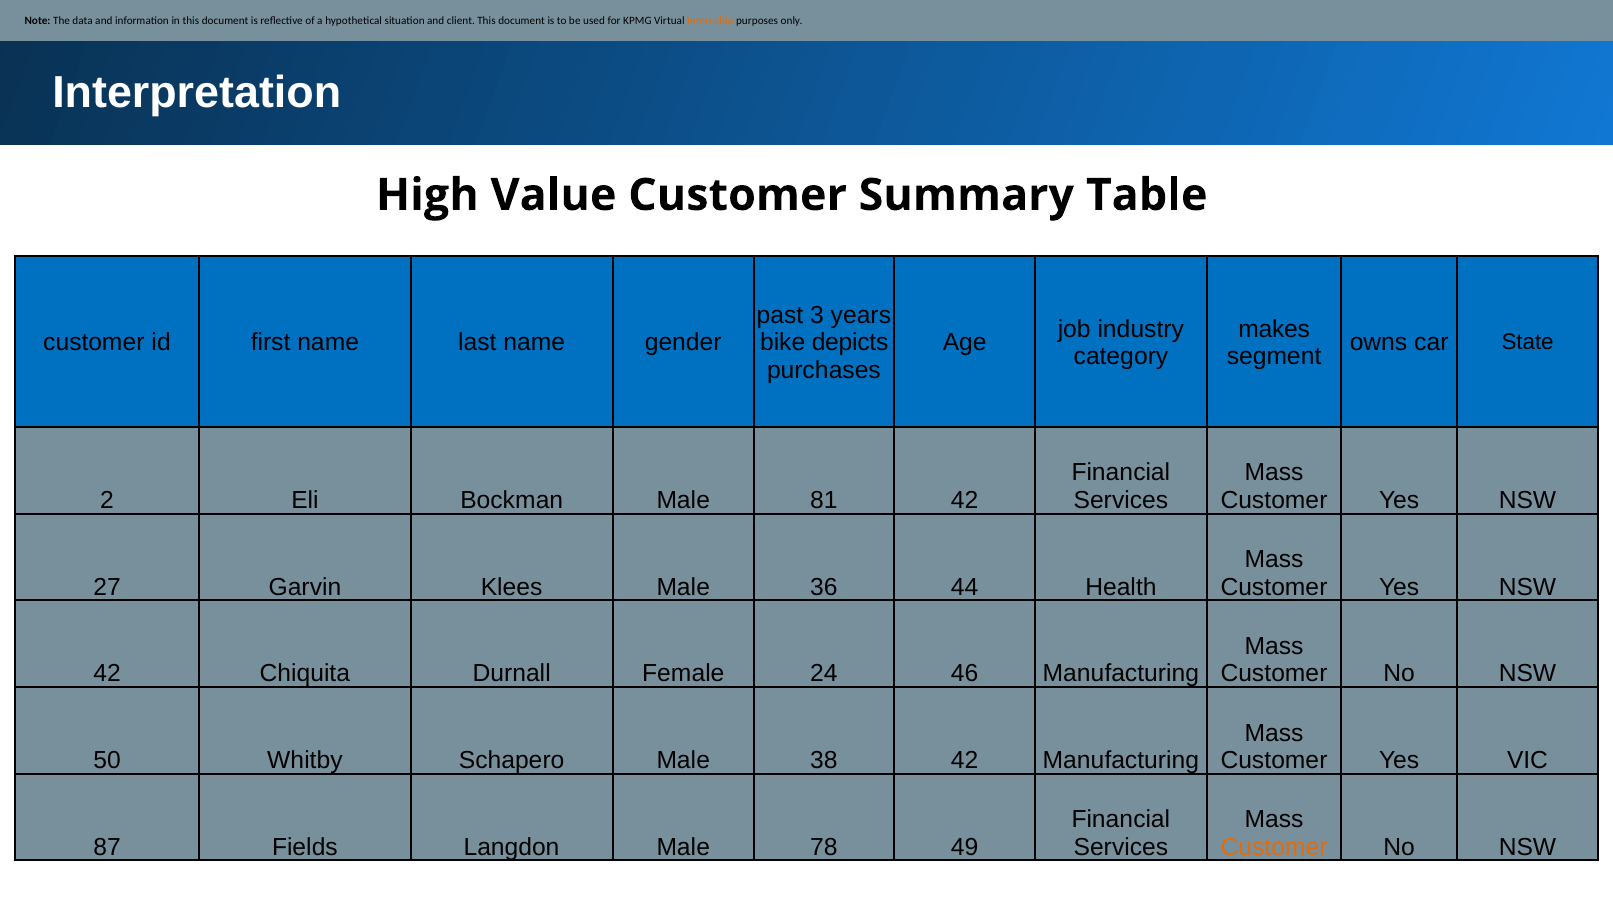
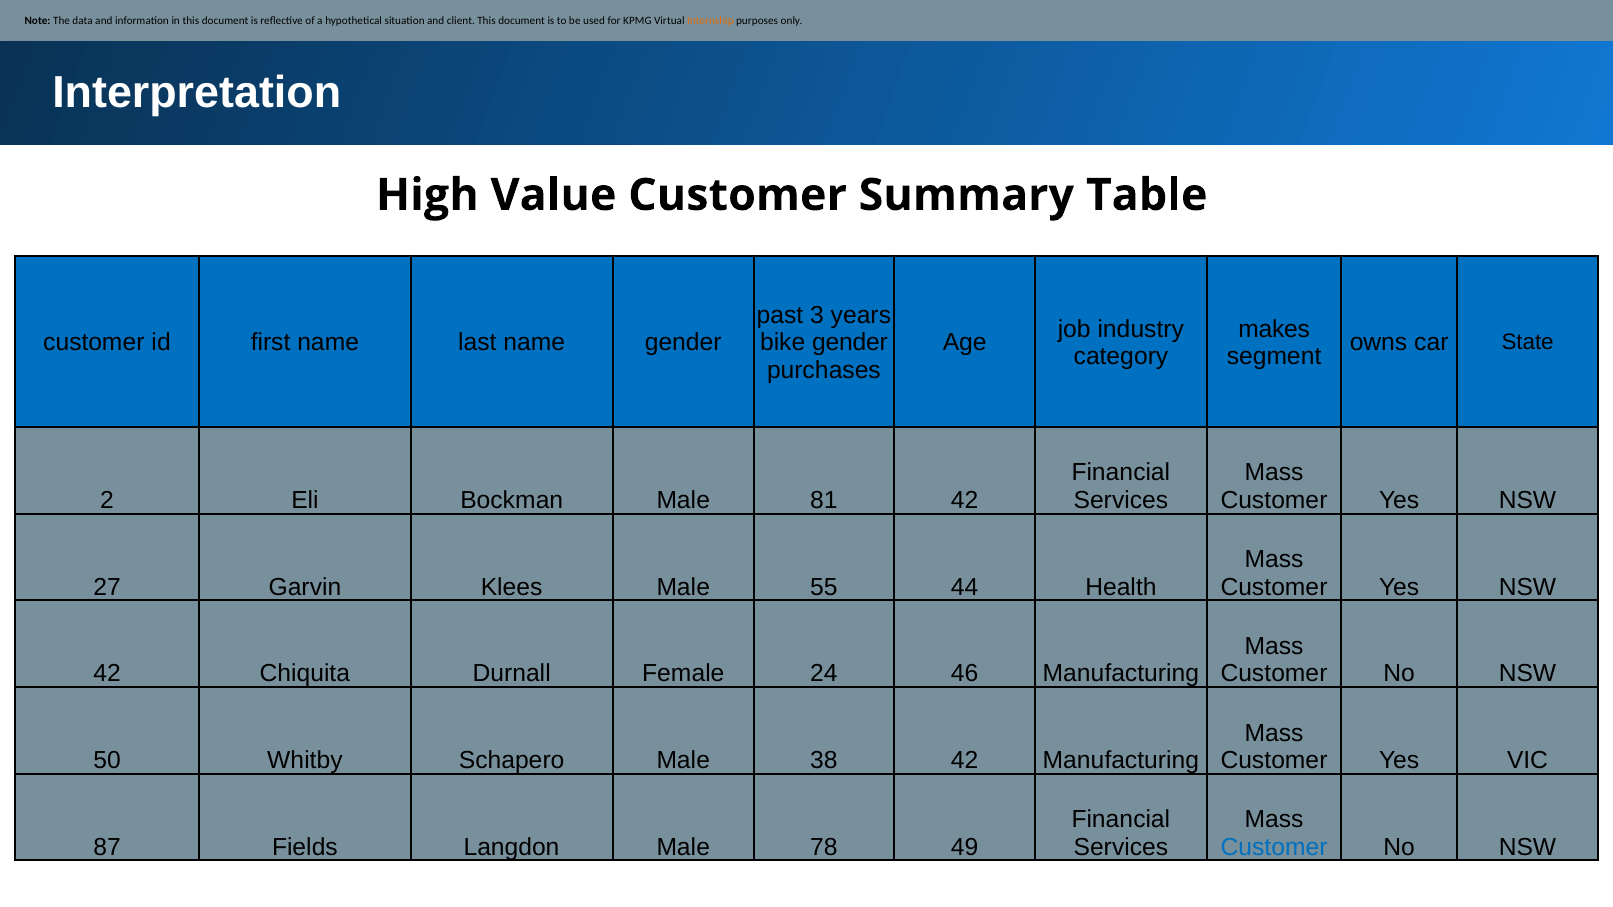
bike depicts: depicts -> gender (850, 343)
36: 36 -> 55 (824, 587)
Customer colour: orange -> blue (1274, 847)
